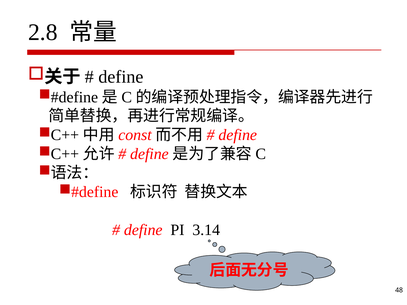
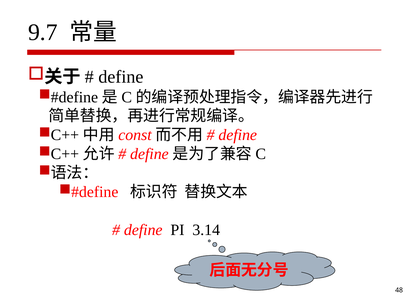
2.8: 2.8 -> 9.7 (43, 32)
